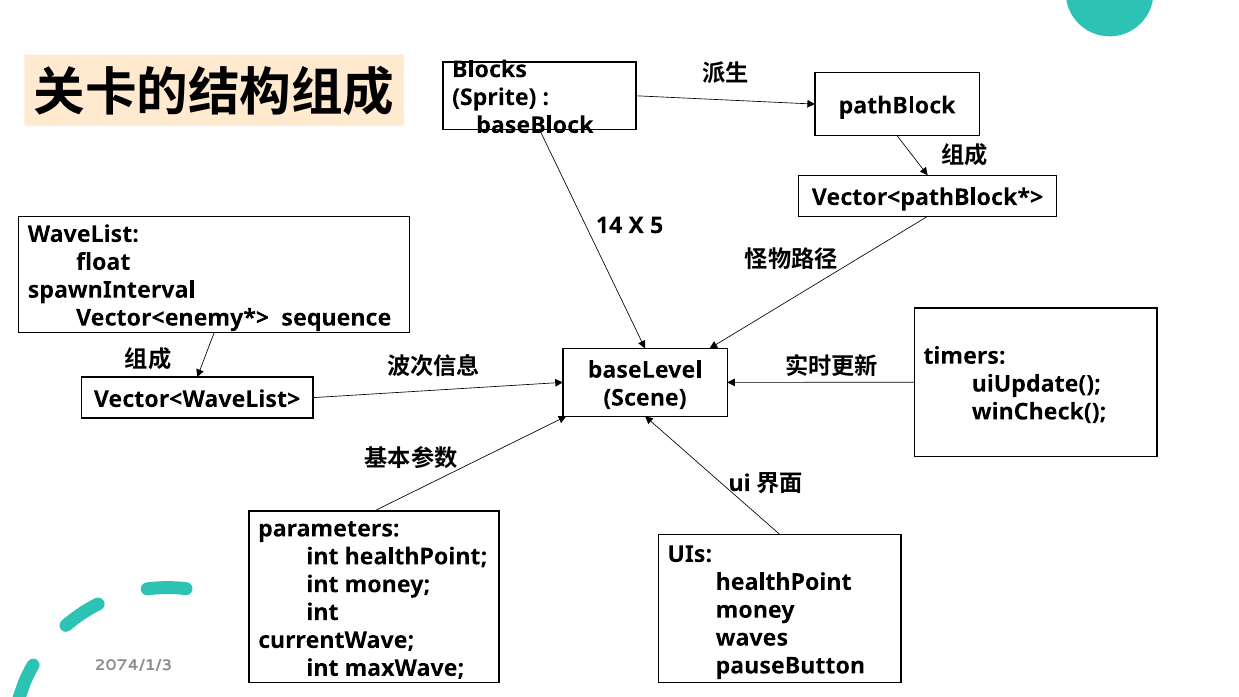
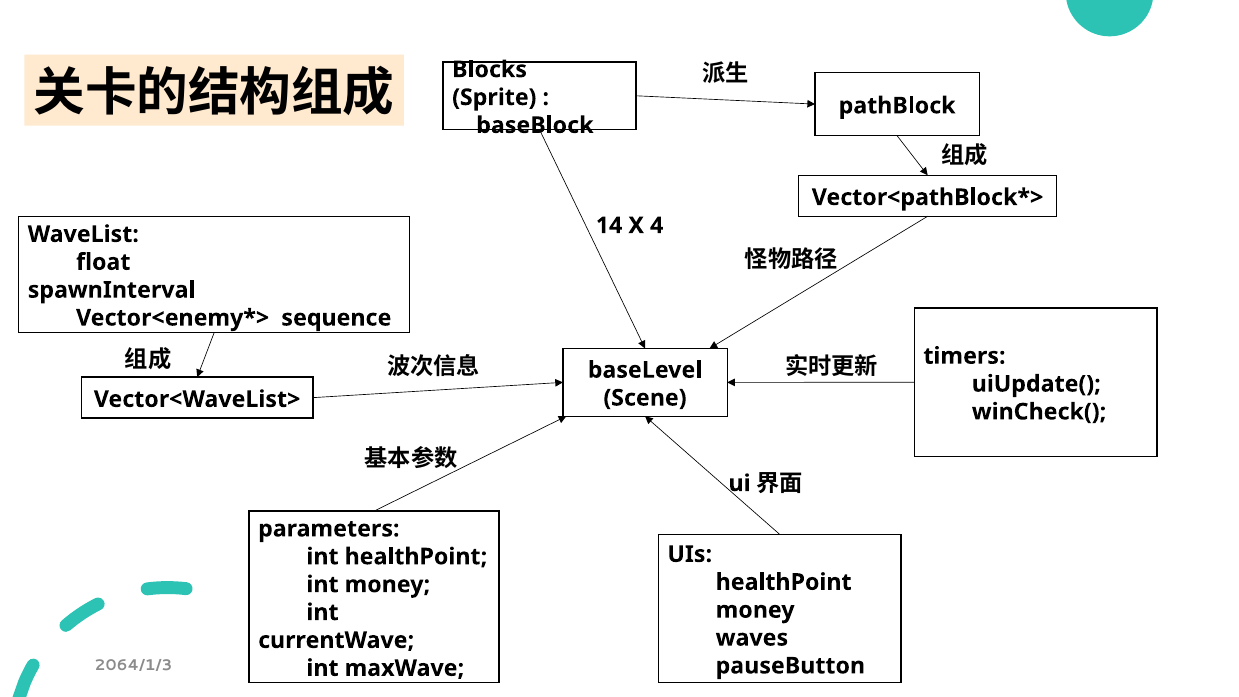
5: 5 -> 4 (657, 225)
2074/1/3: 2074/1/3 -> 2064/1/3 (133, 666)
